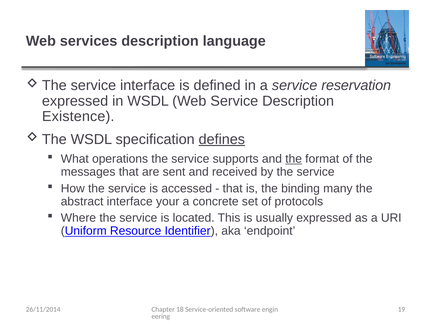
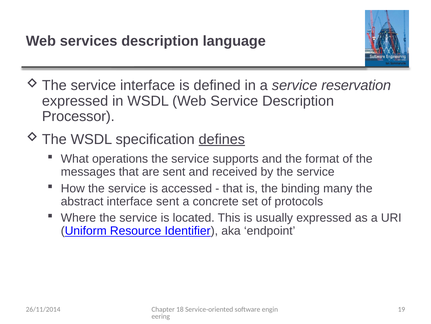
Existence: Existence -> Processor (78, 116)
the underline: present -> none (294, 159)
interface your: your -> sent (168, 201)
